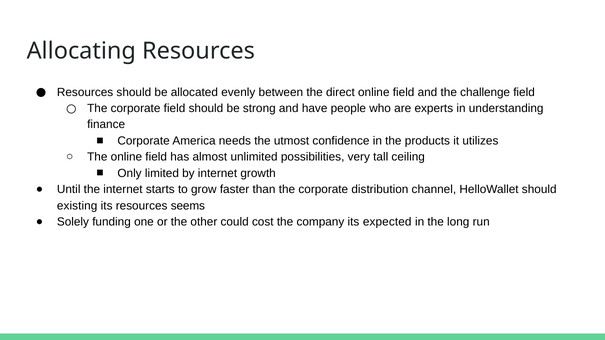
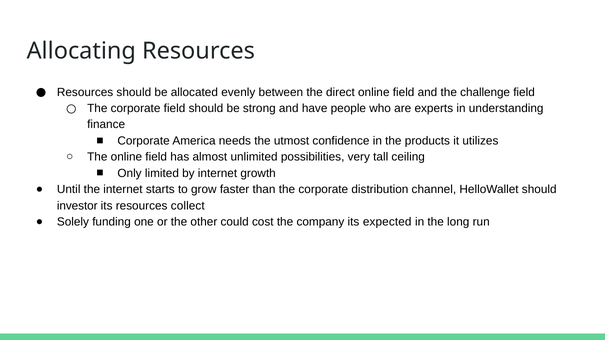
existing: existing -> investor (77, 206)
seems: seems -> collect (188, 206)
